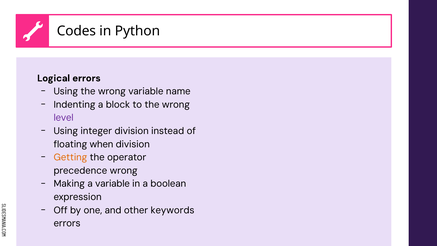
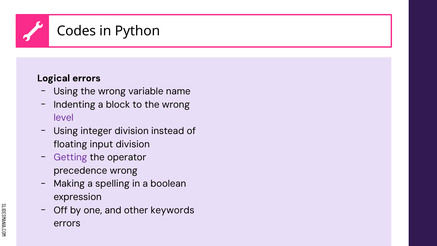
when: when -> input (101, 144)
Getting colour: orange -> purple (70, 157)
a variable: variable -> spelling (112, 184)
